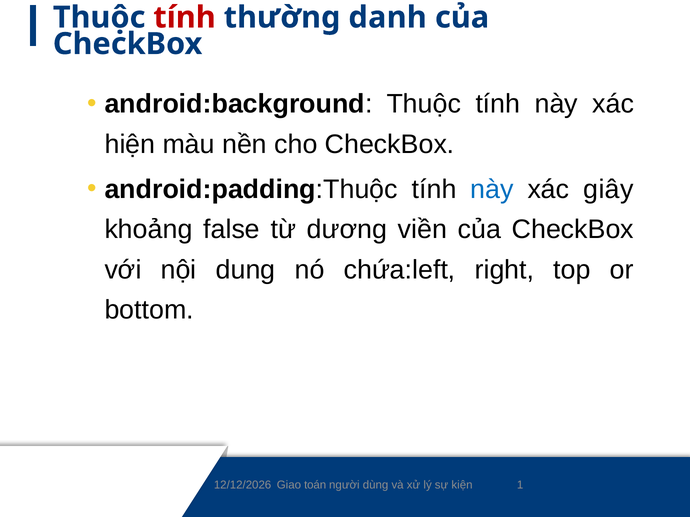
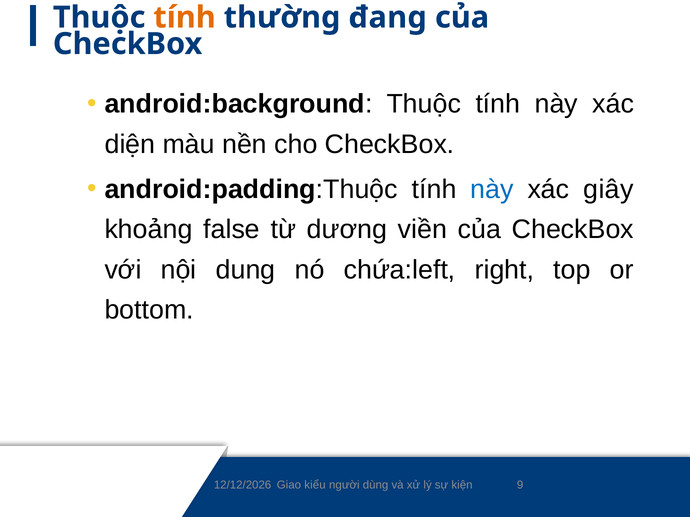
tính colour: red -> orange (185, 17)
danh: danh -> đang (388, 17)
hiện: hiện -> diện (130, 144)
toán: toán -> kiểu (315, 485)
1: 1 -> 9 (520, 485)
